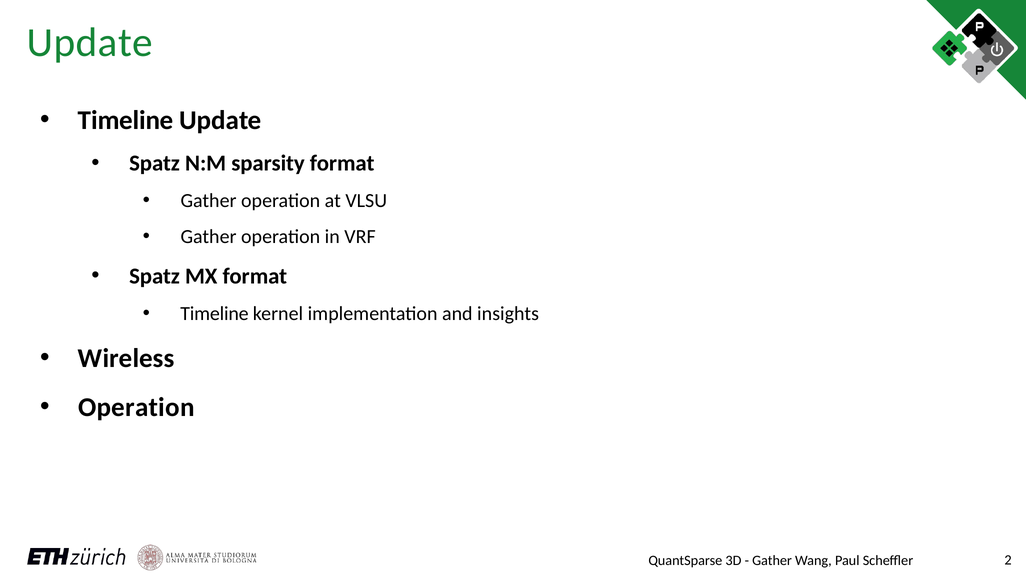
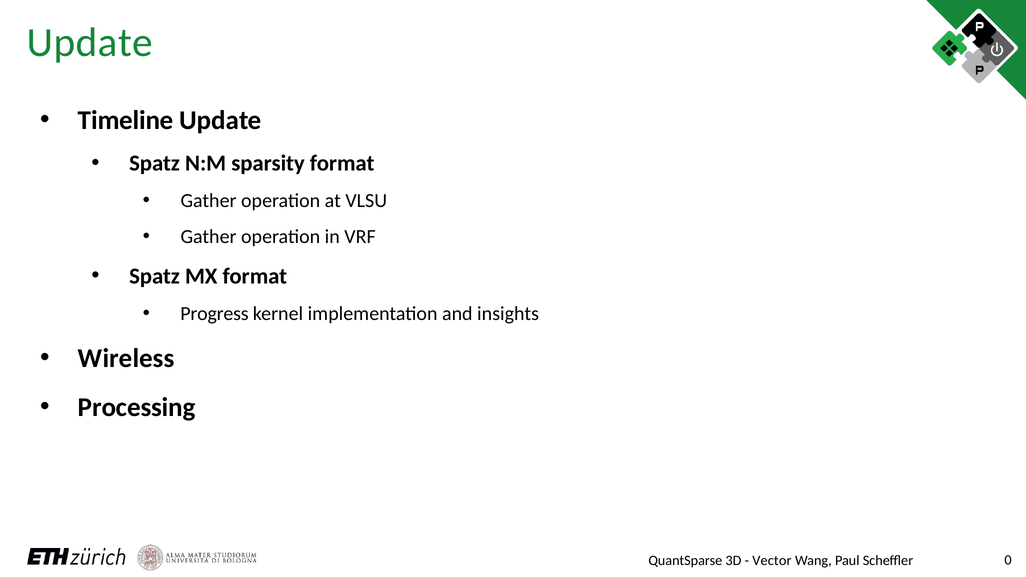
Timeline: Timeline -> Progress (214, 314)
Operation: Operation -> Processing (137, 407)
Gather: Gather -> Vector (772, 561)
2: 2 -> 0 (1008, 560)
